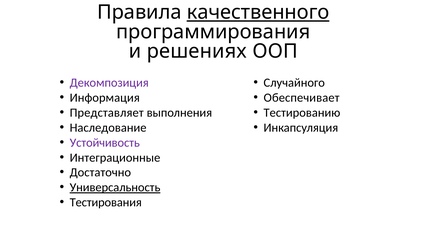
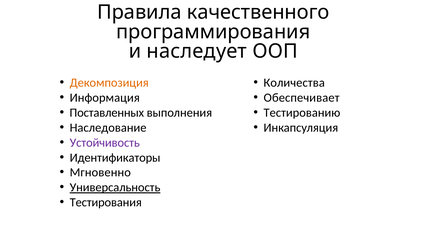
качественного underline: present -> none (258, 12)
решениях: решениях -> наследует (197, 51)
Декомпозиция colour: purple -> orange (109, 83)
Случайного: Случайного -> Количества (294, 83)
Представляет: Представляет -> Поставленных (107, 113)
Интеграционные: Интеграционные -> Идентификаторы (115, 158)
Достаточно: Достаточно -> Мгновенно (100, 173)
